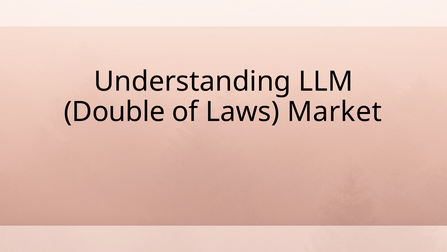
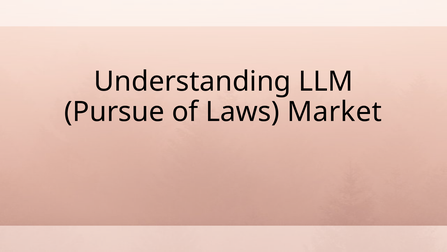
Double: Double -> Pursue (114, 112)
